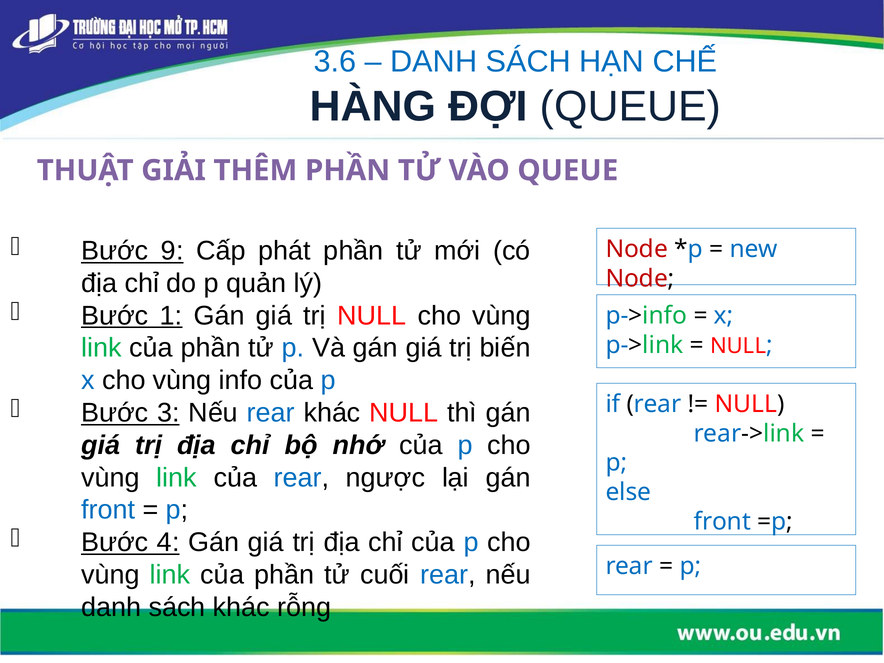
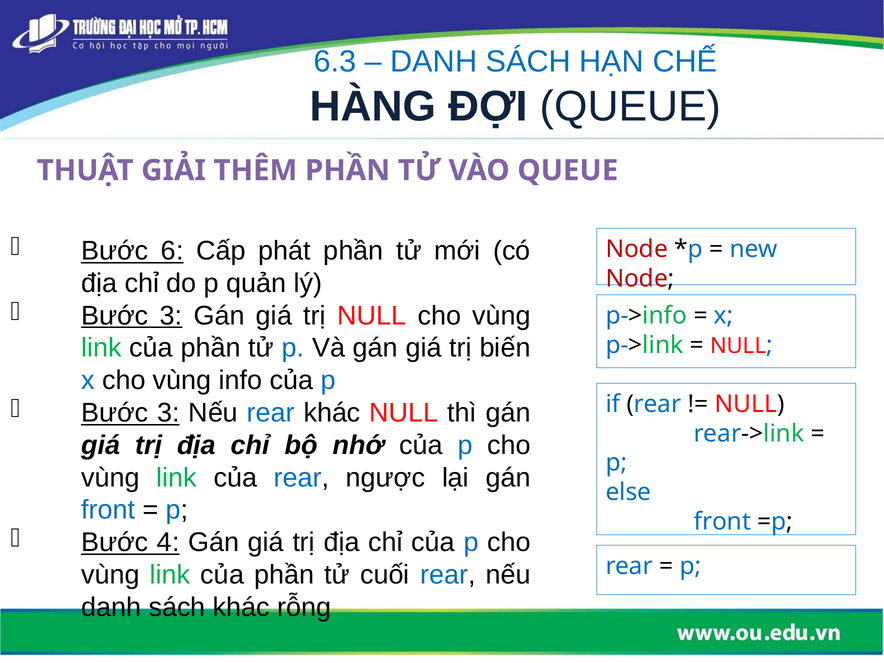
3.6: 3.6 -> 6.3 (335, 62)
9: 9 -> 6 (172, 251)
1: 1 -> 3 (171, 316)
